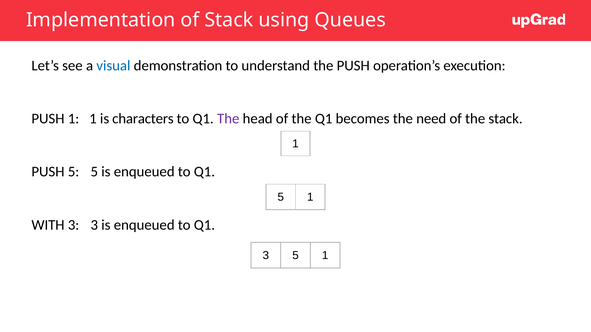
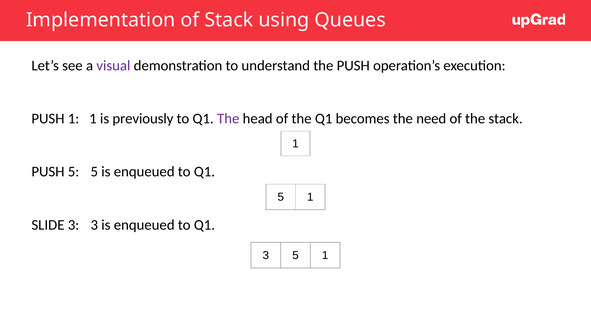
visual colour: blue -> purple (113, 66)
characters: characters -> previously (143, 119)
WITH: WITH -> SLIDE (48, 225)
